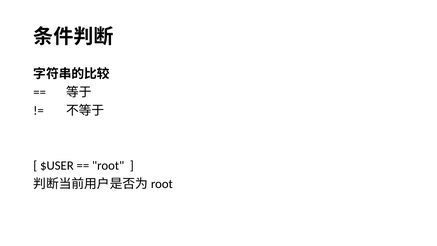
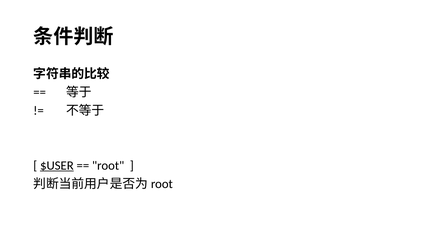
$USER underline: none -> present (57, 165)
